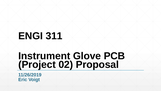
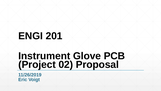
311: 311 -> 201 (54, 36)
